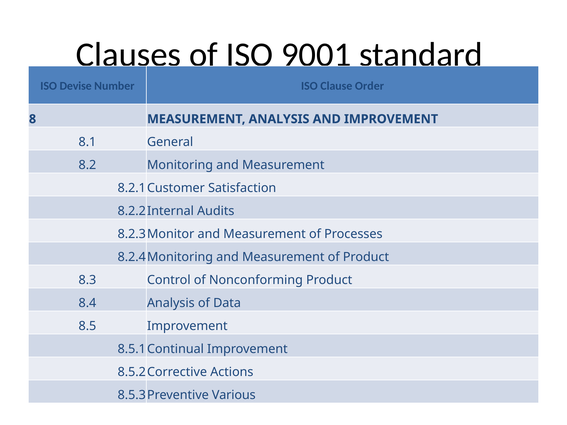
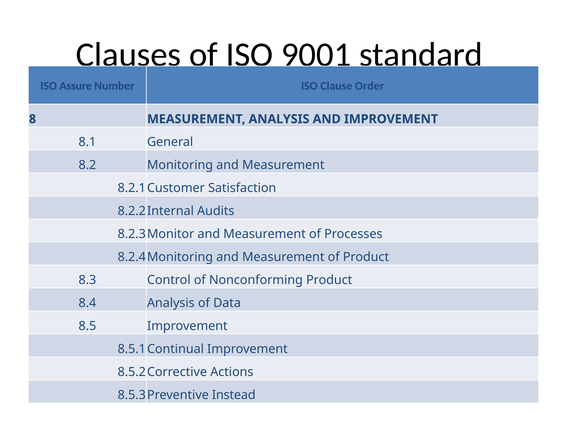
Devise: Devise -> Assure (76, 86)
Various: Various -> Instead (234, 395)
